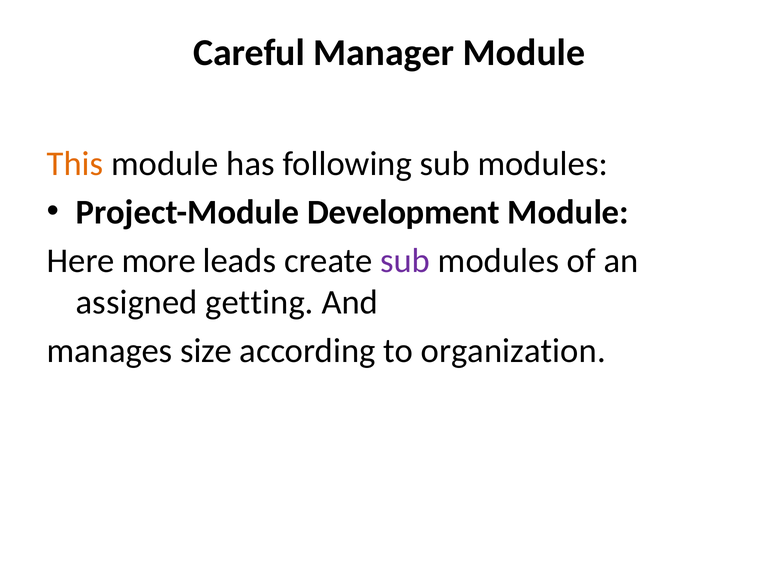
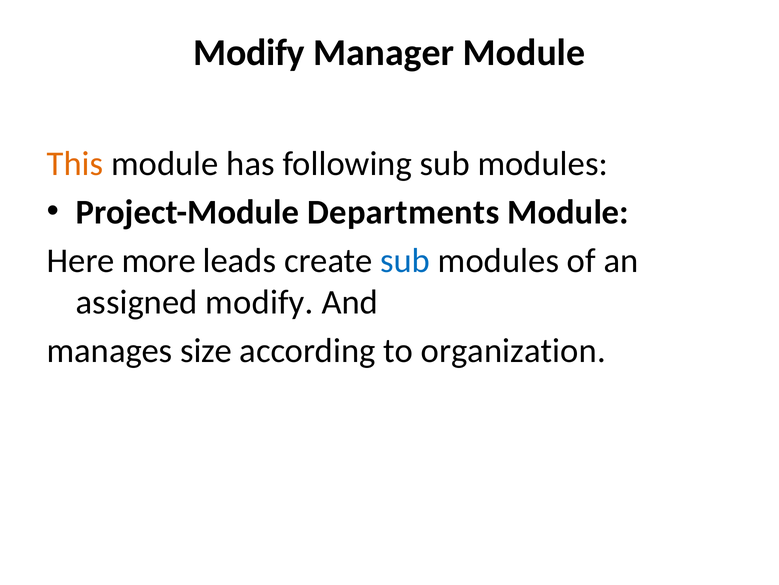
Careful: Careful -> Modify (249, 53)
Development: Development -> Departments (403, 212)
sub colour: purple -> blue (405, 260)
assigned getting: getting -> modify (259, 302)
